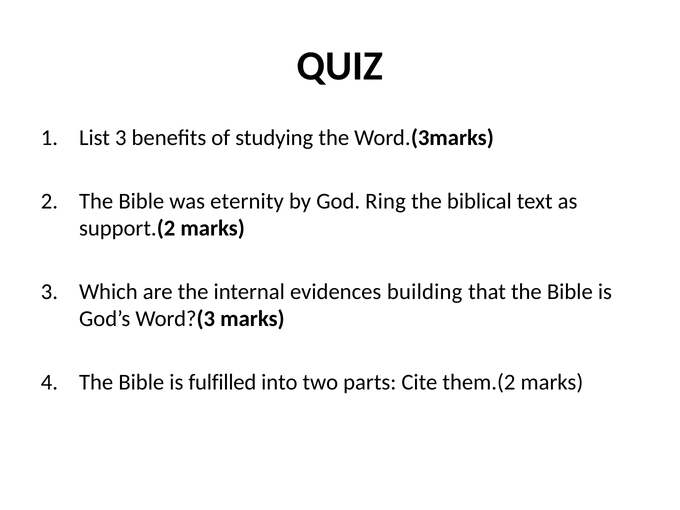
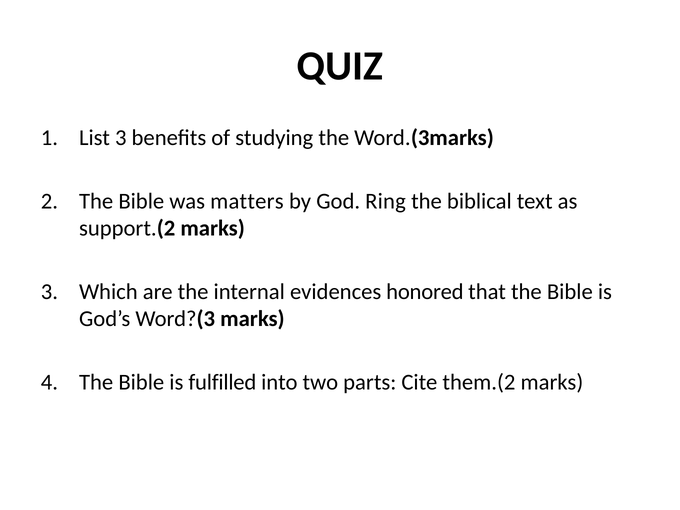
eternity: eternity -> matters (247, 201)
building: building -> honored (425, 292)
